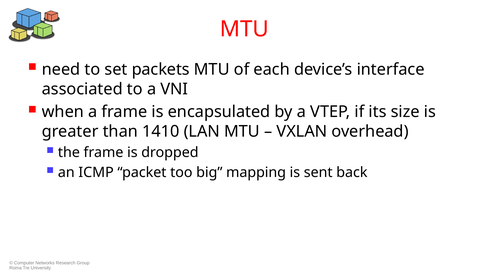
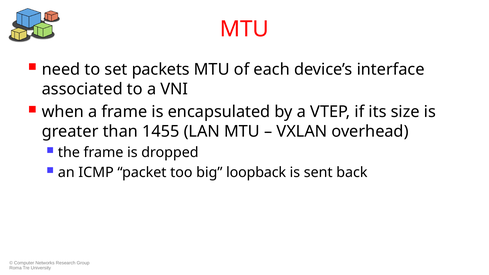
1410: 1410 -> 1455 (161, 131)
mapping: mapping -> loopback (256, 172)
